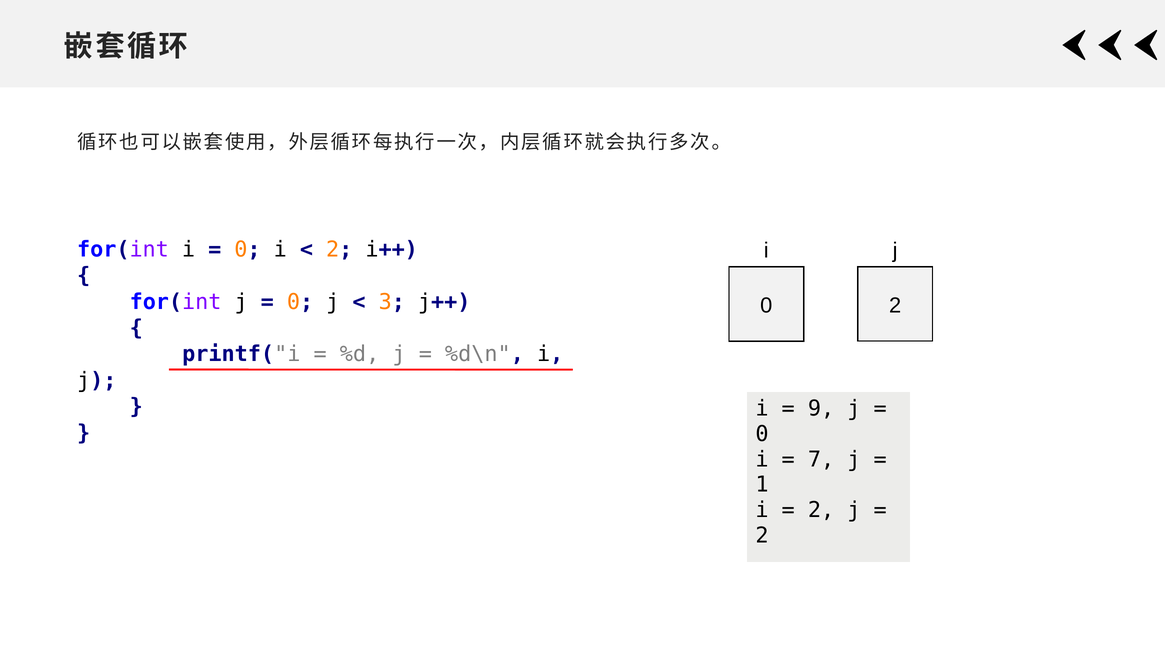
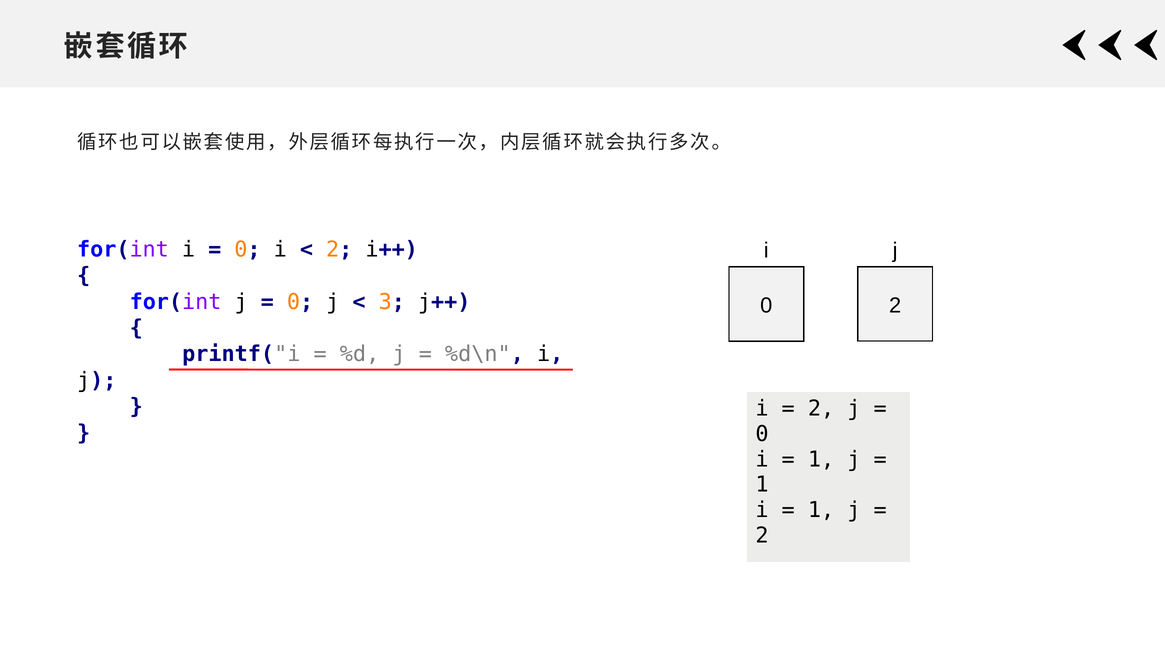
9: 9 -> 2 (821, 409)
7: 7 -> 1 (821, 460)
2: 2 -> 1 (821, 510)
